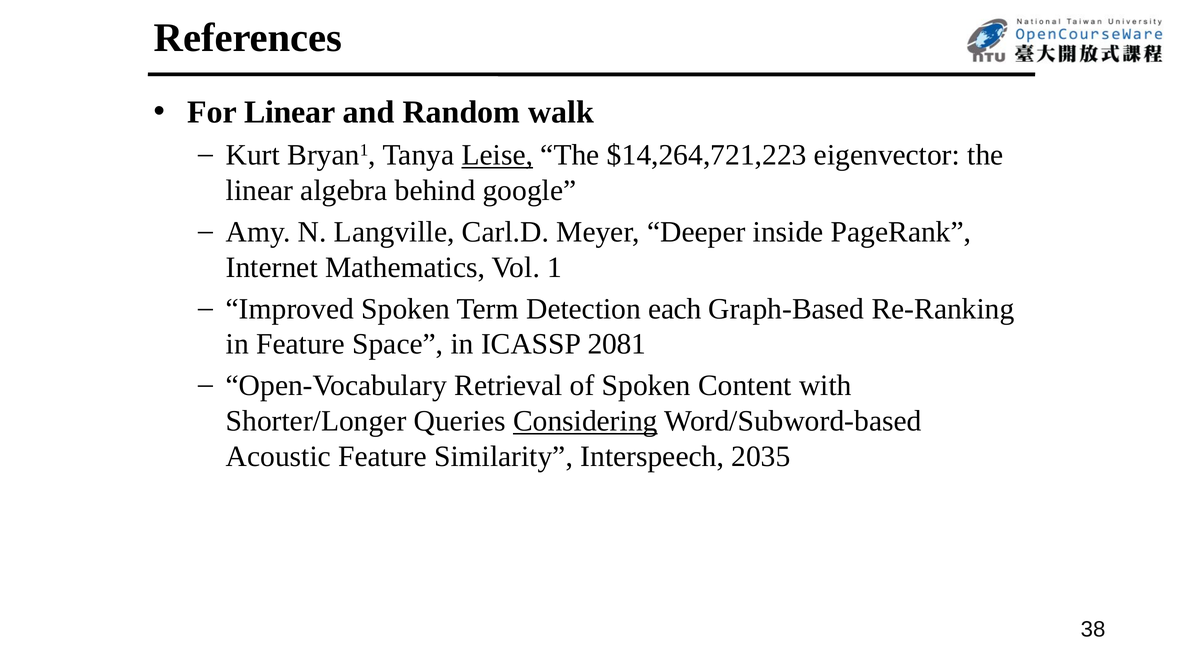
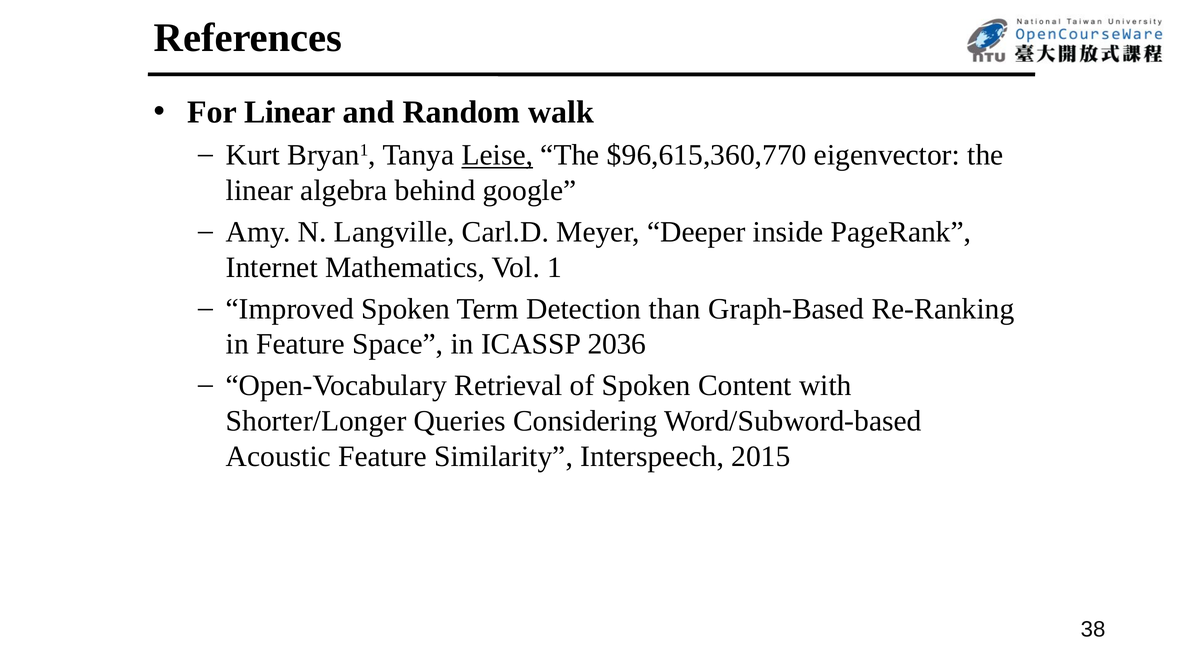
$14,264,721,223: $14,264,721,223 -> $96,615,360,770 (707, 155)
each: each -> than (675, 309)
2081: 2081 -> 2036 (617, 344)
Considering underline: present -> none (585, 421)
2035: 2035 -> 2015 (761, 457)
